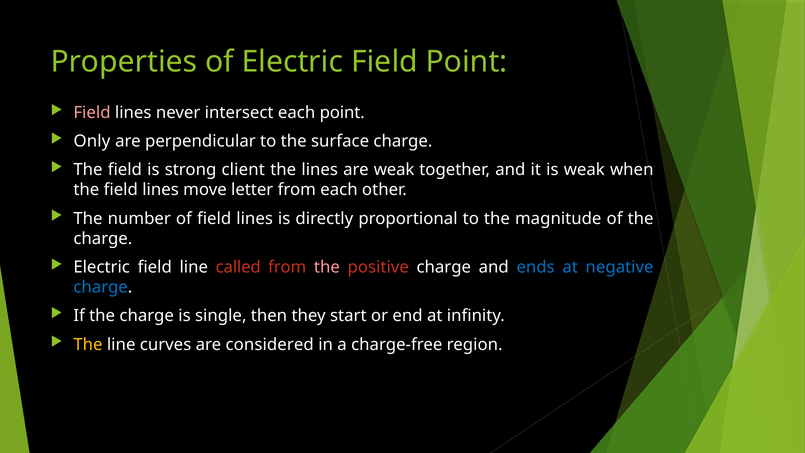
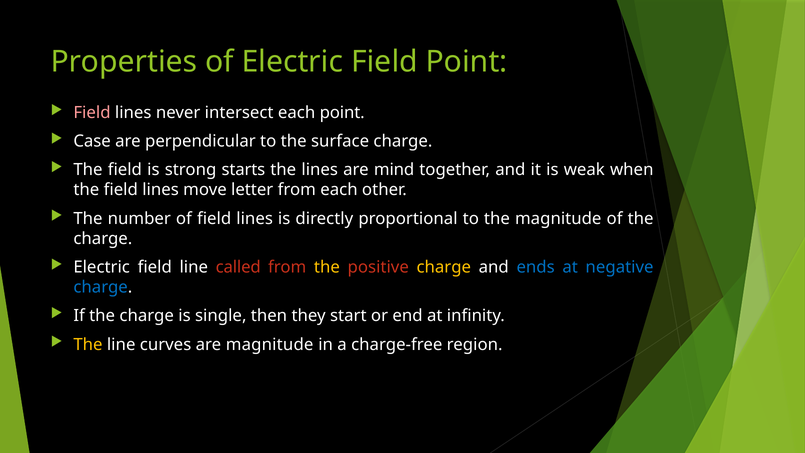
Only: Only -> Case (92, 141)
client: client -> starts (243, 170)
are weak: weak -> mind (394, 170)
the colour: pink -> yellow (327, 267)
charge colour: white -> yellow (444, 267)
are considered: considered -> magnitude (270, 344)
